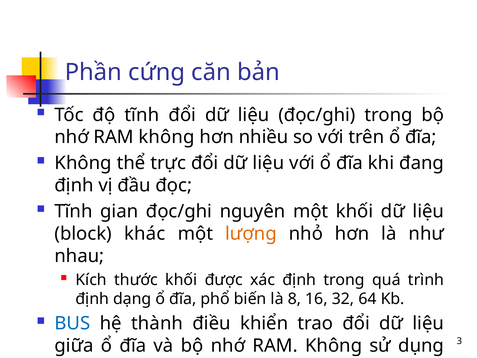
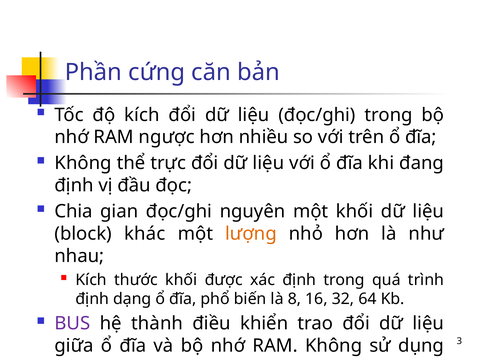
độ tĩnh: tĩnh -> kích (142, 115)
không: không -> ngược (167, 137)
Tĩnh: Tĩnh -> Chia (74, 211)
BUS colour: blue -> purple (72, 323)
